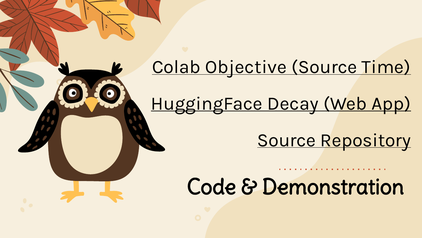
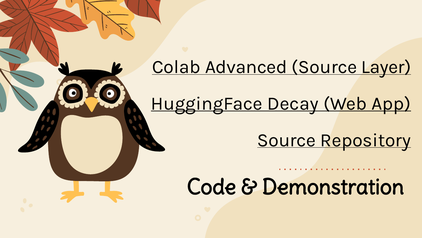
Objective: Objective -> Advanced (246, 67)
Time: Time -> Layer (386, 67)
